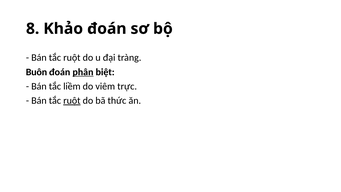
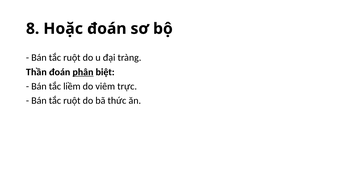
Khảo: Khảo -> Hoặc (63, 29)
Buôn: Buôn -> Thần (36, 72)
ruột underline: present -> none (72, 100)
